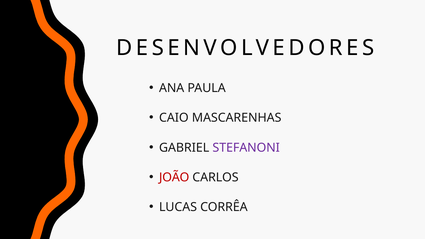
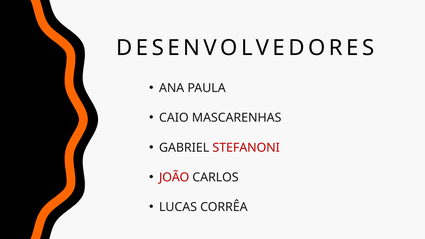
STEFANONI colour: purple -> red (246, 148)
